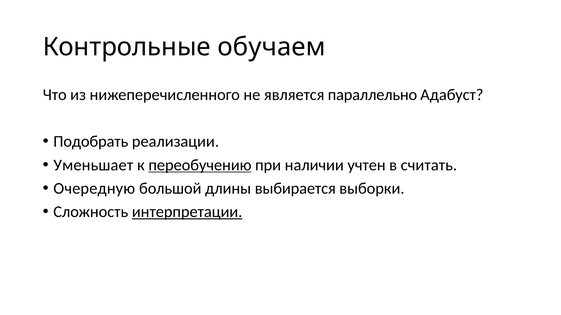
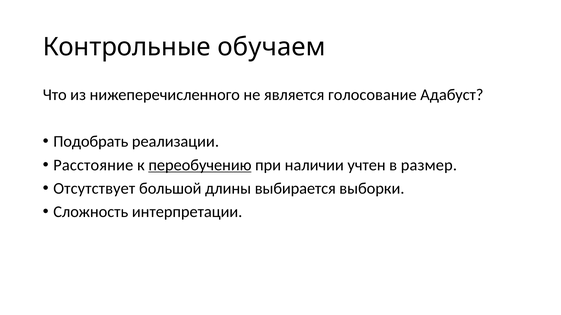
параллельно: параллельно -> голосование (372, 95)
Уменьшает: Уменьшает -> Расстояние (93, 165)
считать: считать -> размер (429, 165)
Очередную: Очередную -> Отсутствует (94, 189)
интерпретации underline: present -> none (187, 212)
